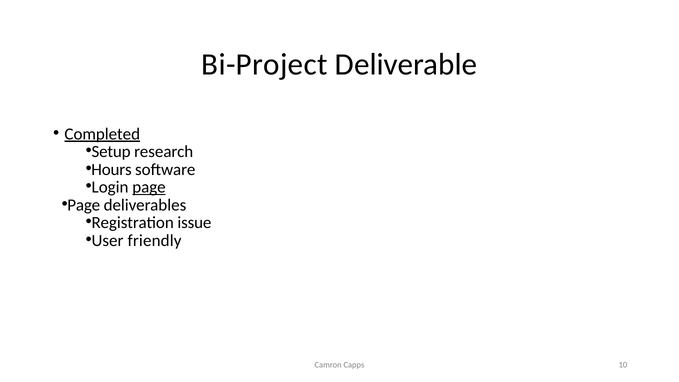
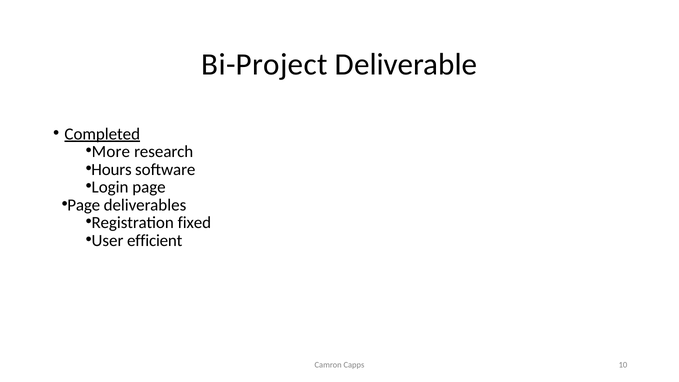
Setup: Setup -> More (111, 152)
page underline: present -> none (149, 187)
issue: issue -> fixed (194, 223)
friendly: friendly -> efficient (155, 241)
